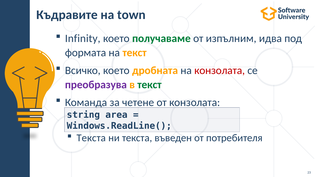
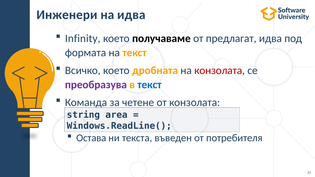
Къдравите: Къдравите -> Инженери (67, 15)
на town: town -> идва (131, 15)
получаваме colour: green -> black (161, 39)
изпълним: изпълним -> предлагат (231, 39)
текст colour: green -> blue (149, 85)
Текстa: Текстa -> Остава (91, 138)
